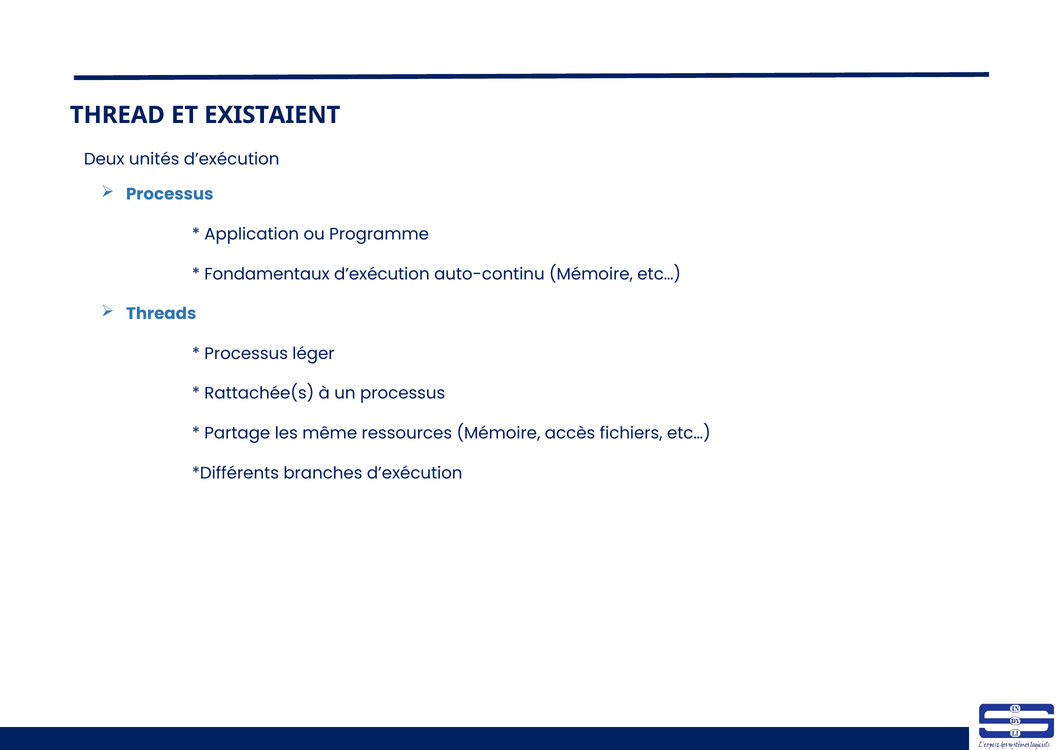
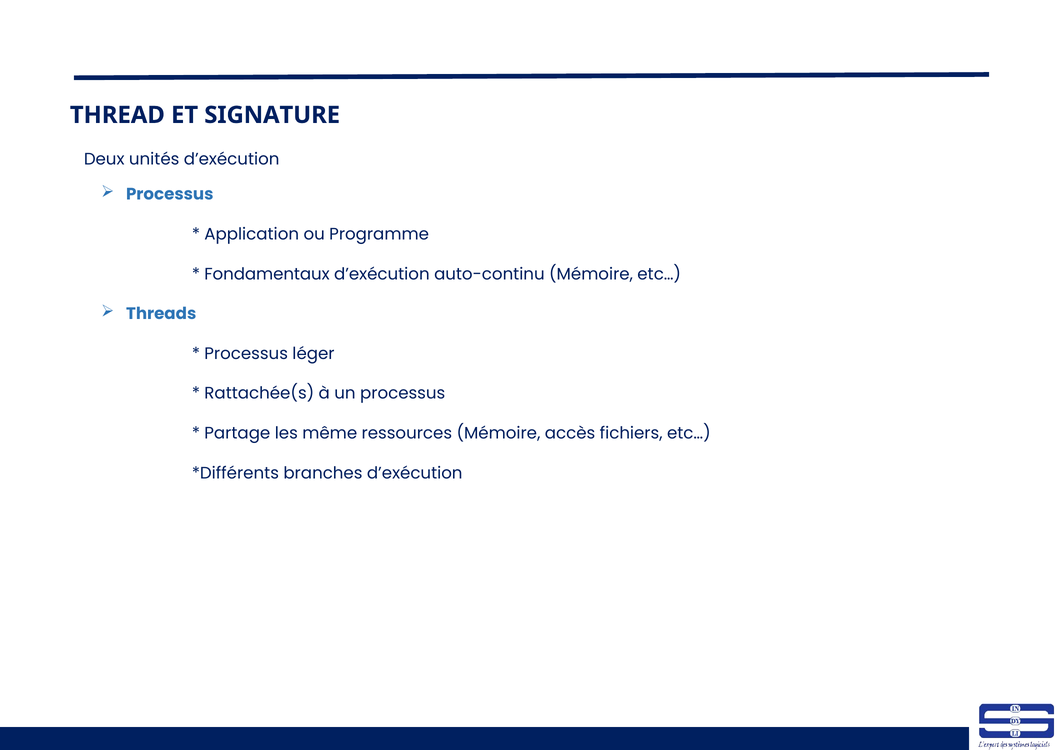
EXISTAIENT: EXISTAIENT -> SIGNATURE (272, 115)
